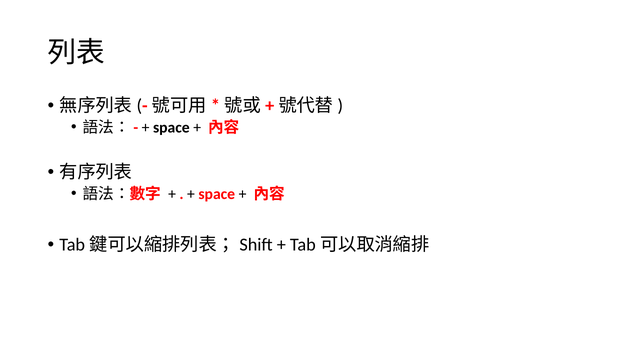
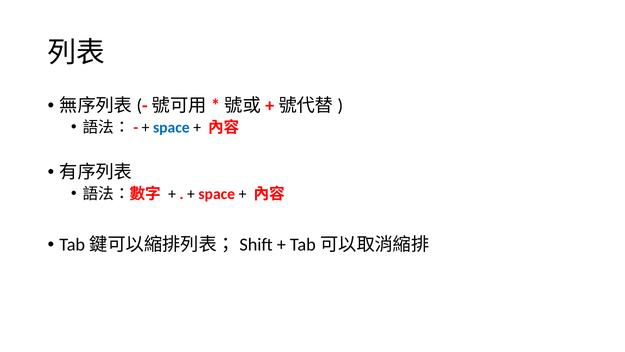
space colour: black -> blue (171, 127)
